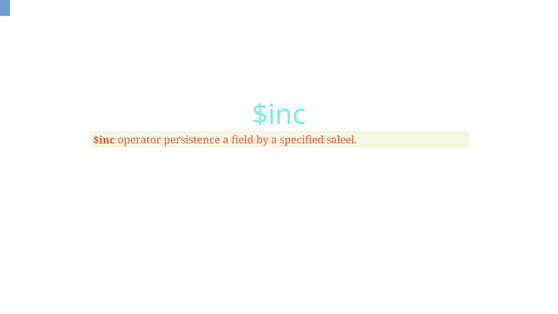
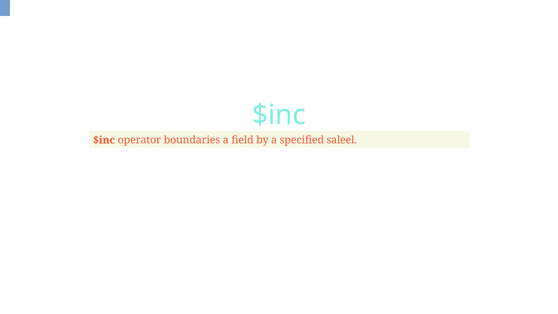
persistence: persistence -> boundaries (192, 140)
